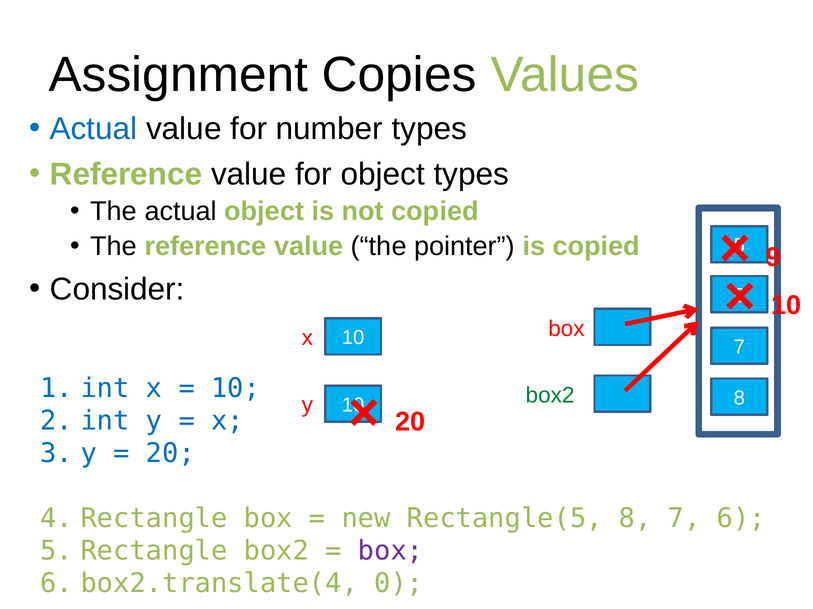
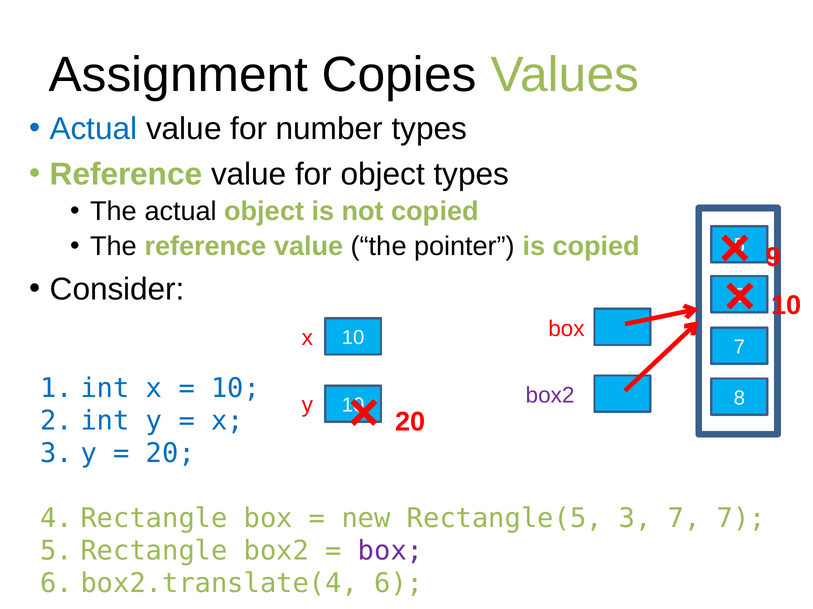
box2 colour: green -> purple (550, 396)
Rectangle(5 8: 8 -> 3 (635, 519)
7 6: 6 -> 7 (741, 519)
box2.translate(4 0: 0 -> 6 (399, 584)
